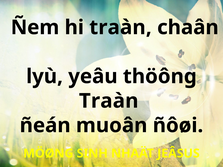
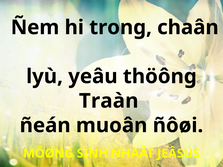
hi traàn: traàn -> trong (121, 27)
